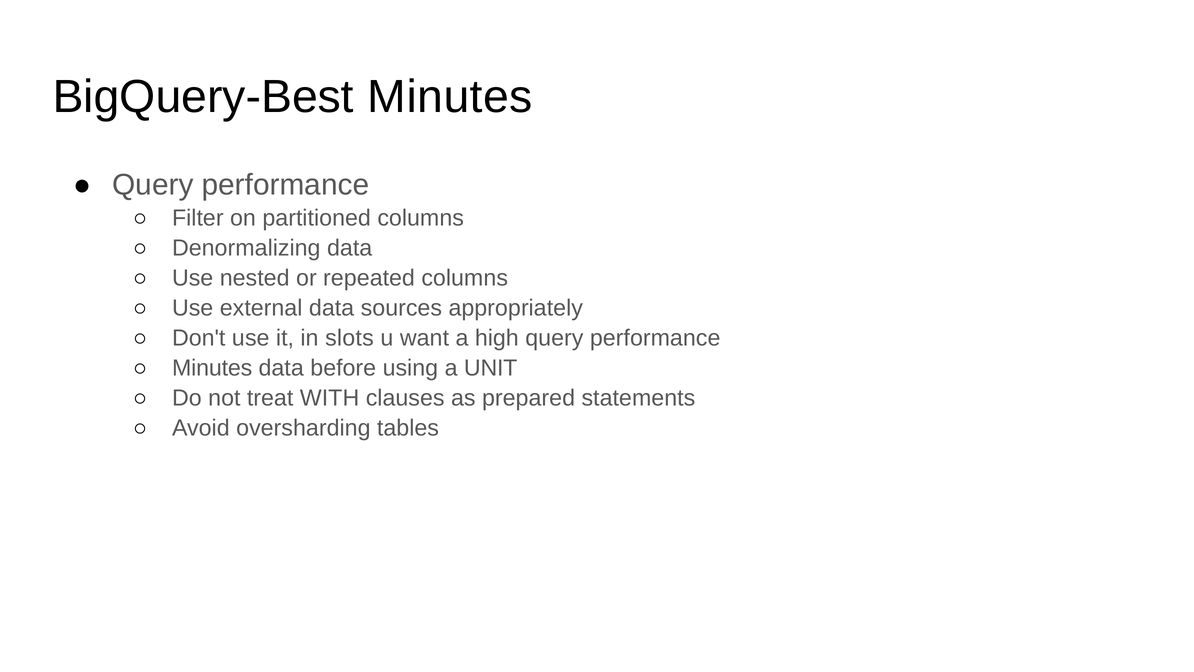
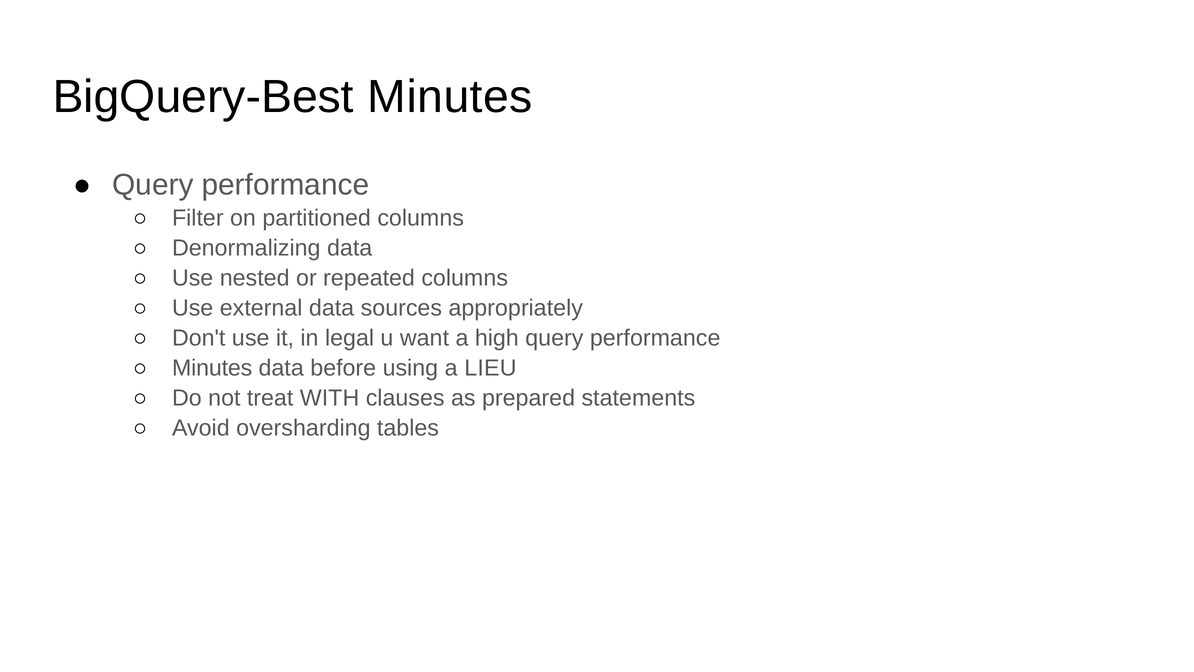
slots: slots -> legal (350, 338)
UNIT: UNIT -> LIEU (490, 368)
